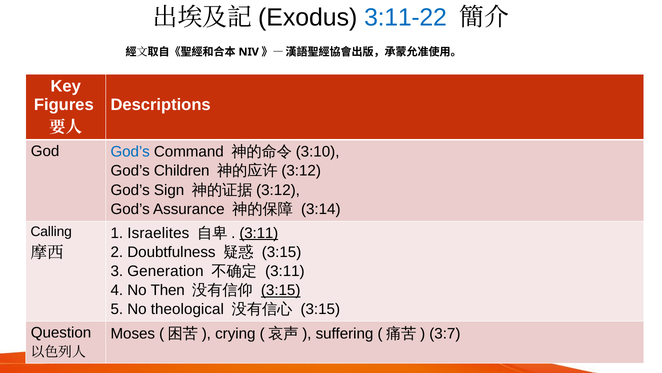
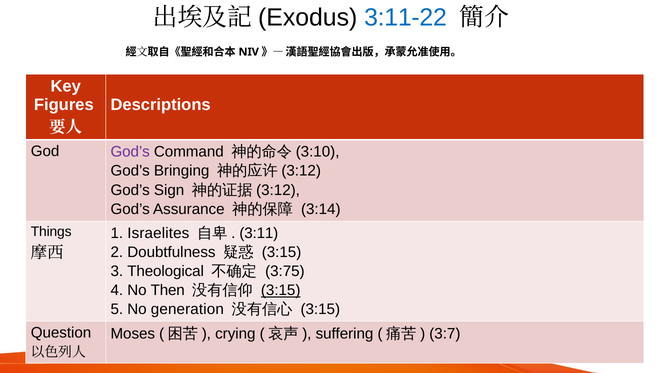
God’s colour: blue -> purple (130, 152)
Children: Children -> Bringing (182, 171)
Calling: Calling -> Things (51, 231)
3:11 underline: present -> none (259, 233)
Generation: Generation -> Theological (166, 271)
3:11: 3:11 -> 3:75 (285, 271)
theological: theological -> generation (187, 309)
